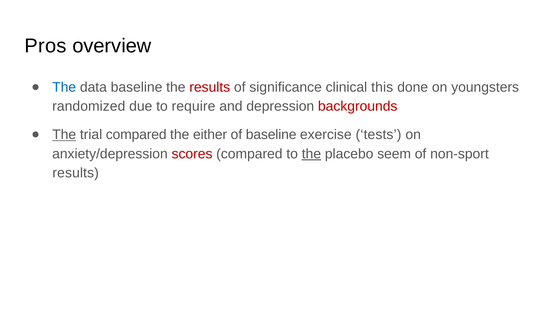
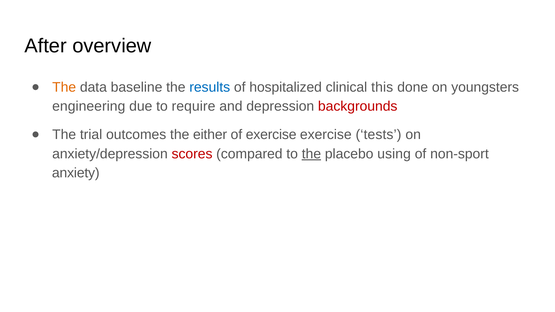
Pros: Pros -> After (46, 46)
The colour: blue -> orange (64, 87)
results colour: red -> blue (210, 87)
significance: significance -> hospitalized (286, 87)
randomized: randomized -> engineering (89, 106)
The underline: present -> none (64, 135)
trial compared: compared -> outcomes (136, 135)
of baseline: baseline -> exercise (271, 135)
seem: seem -> using (394, 154)
results: results -> anxiety (76, 173)
